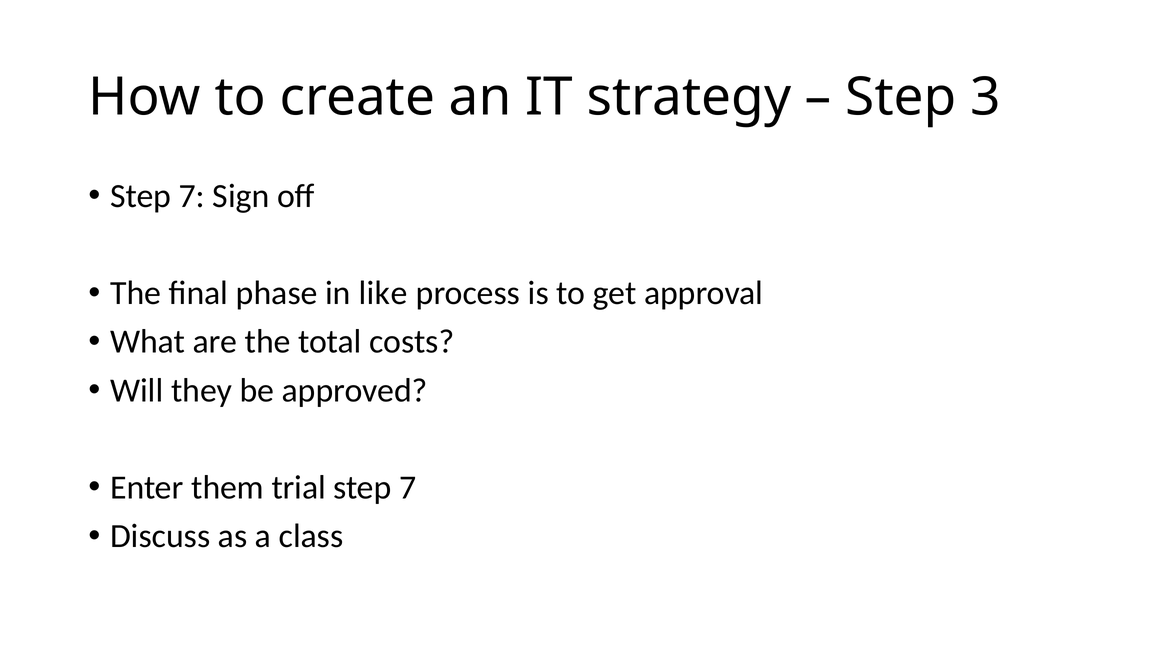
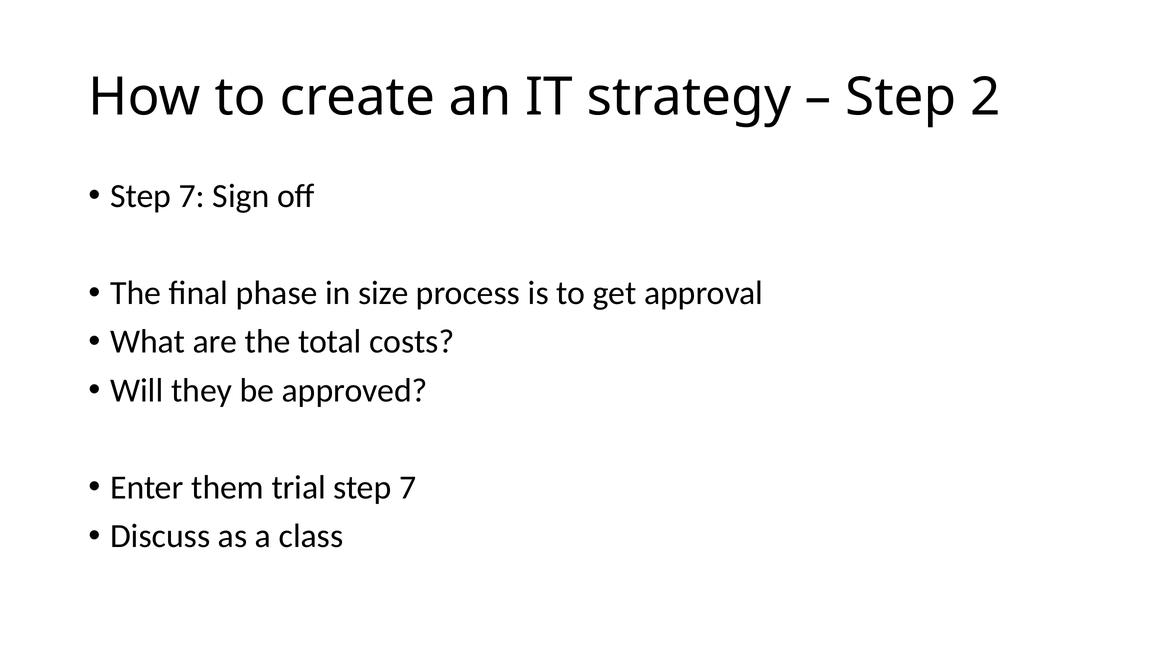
3: 3 -> 2 (985, 97)
like: like -> size (383, 293)
